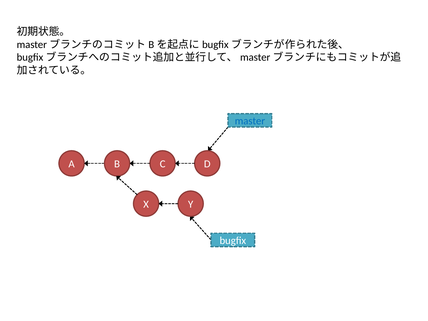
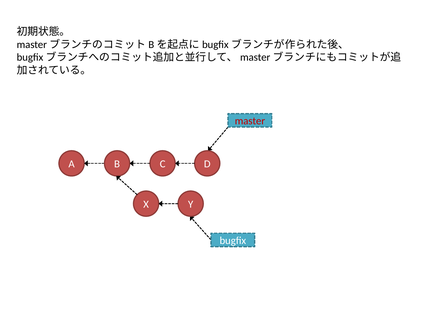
master colour: blue -> red (250, 121)
